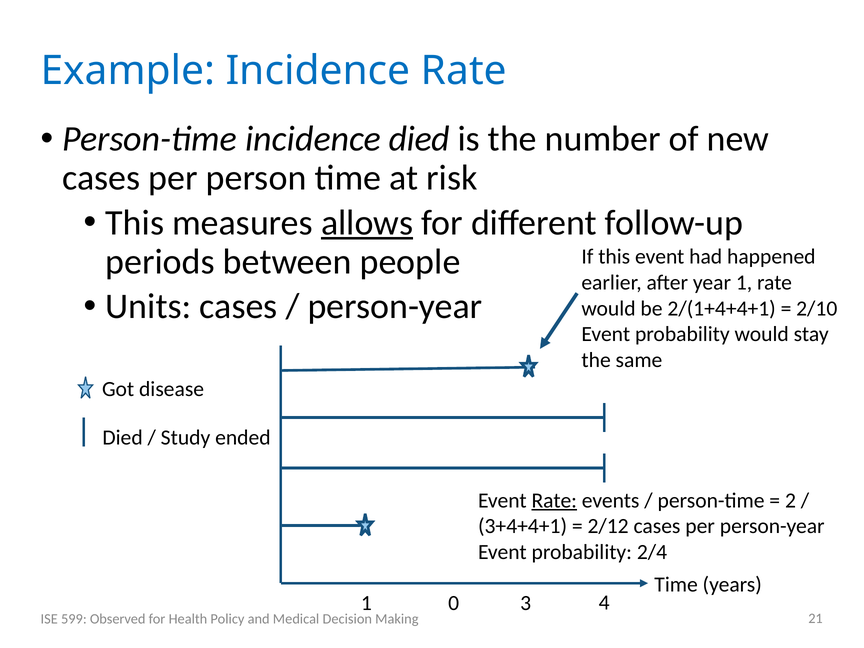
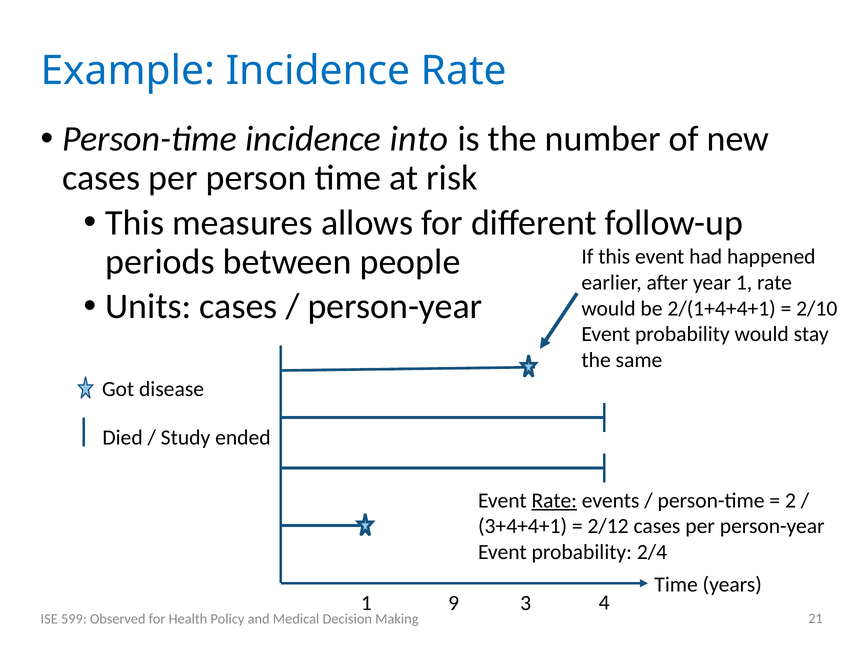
incidence died: died -> into (419, 139)
allows underline: present -> none (367, 223)
0: 0 -> 9 (454, 603)
